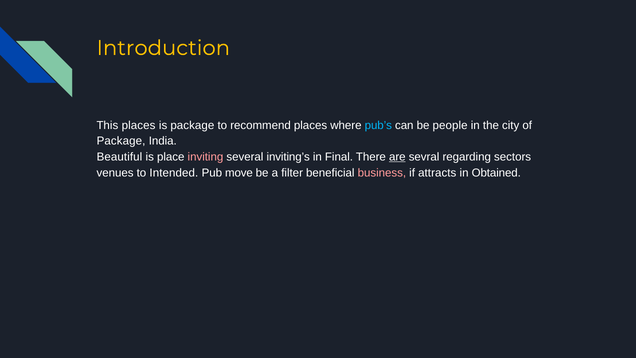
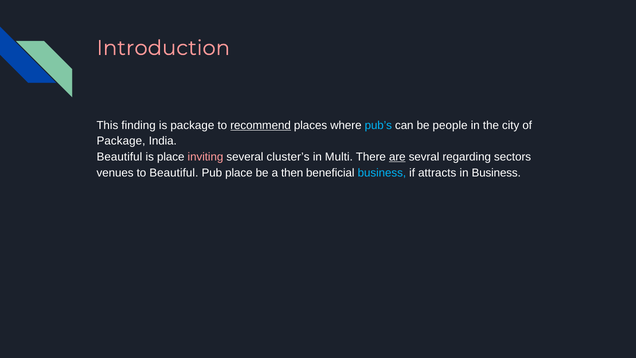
Introduction colour: yellow -> pink (163, 48)
This places: places -> finding (139, 125)
recommend underline: none -> present (261, 125)
inviting’s: inviting’s -> cluster’s (288, 157)
Final: Final -> Multi (339, 157)
to Intended: Intended -> Beautiful (174, 173)
Pub move: move -> place (239, 173)
filter: filter -> then (292, 173)
business colour: pink -> light blue (382, 173)
in Obtained: Obtained -> Business (496, 173)
